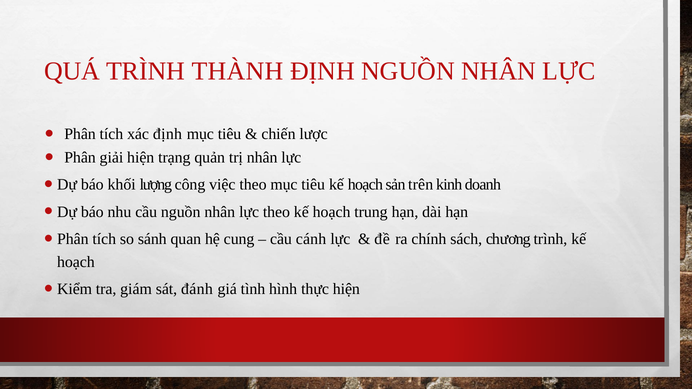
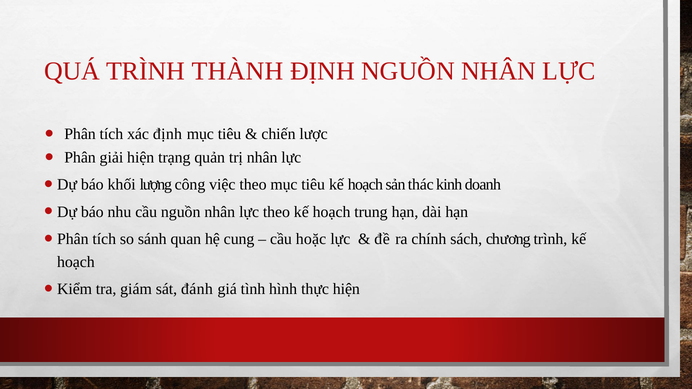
trên: trên -> thác (421, 185)
cánh: cánh -> hoặc (311, 239)
